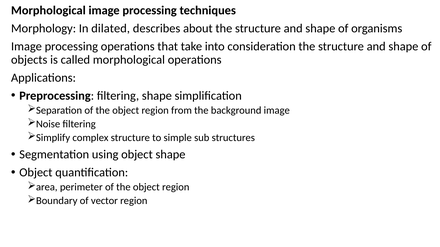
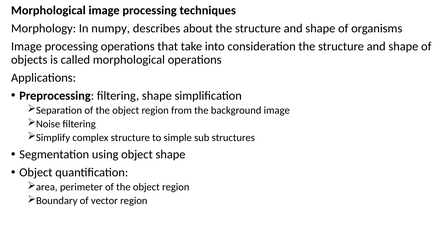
dilated: dilated -> numpy (111, 29)
